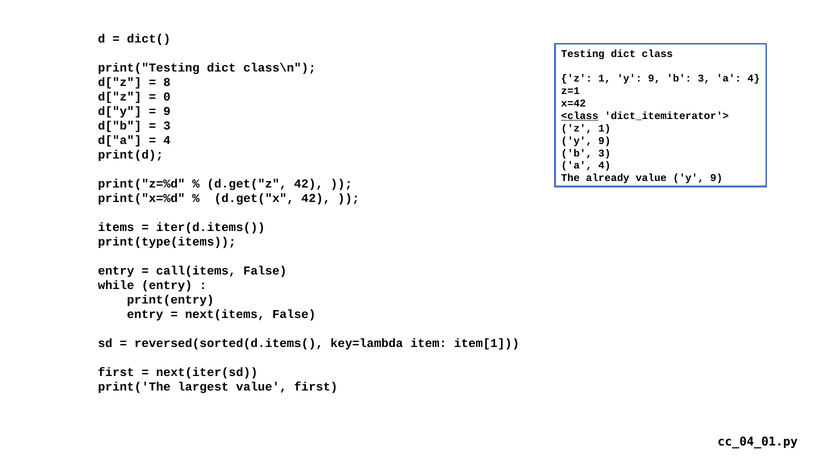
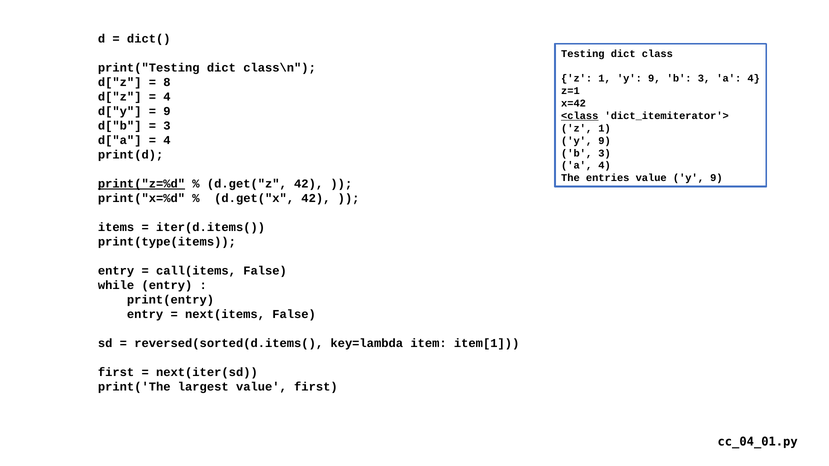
0: 0 -> 4 (167, 97)
already: already -> entries (608, 178)
print("z=%d underline: none -> present (142, 184)
